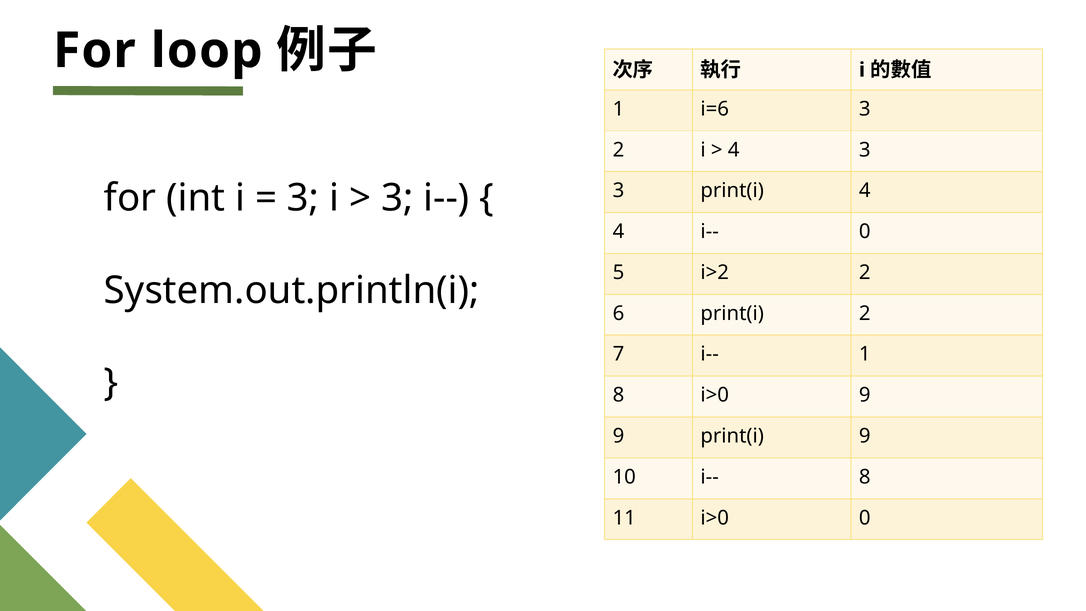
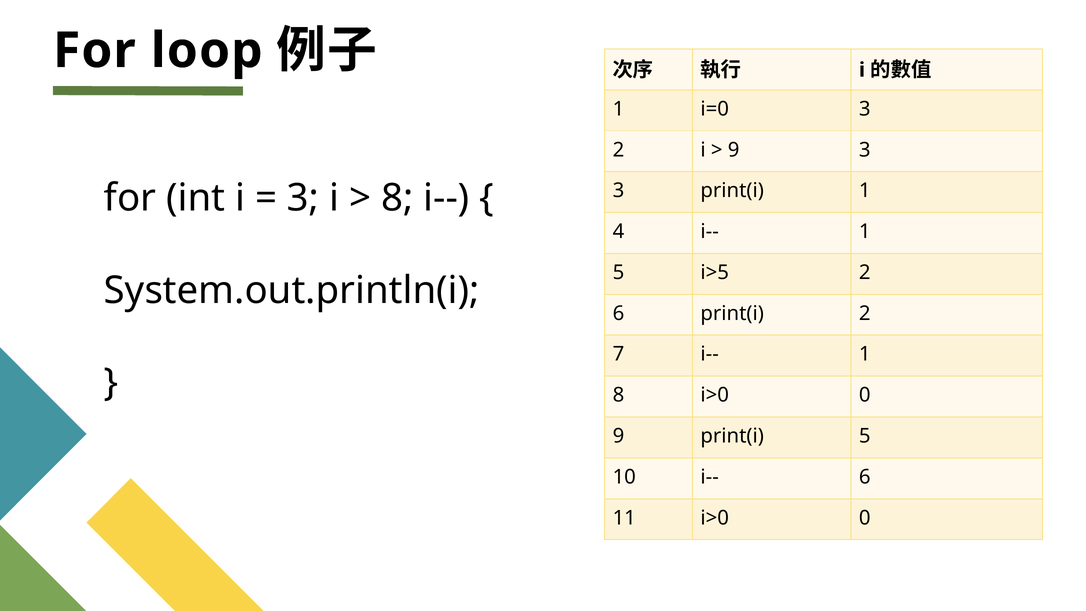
i=6: i=6 -> i=0 (715, 109)
4: 4 -> 9 (734, 150)
print(i 4: 4 -> 1 (865, 191)
3: 3 -> 8 (397, 198)
4 i-- 0: 0 -> 1 (865, 232)
i>2: i>2 -> i>5 (715, 272)
8 i>0 9: 9 -> 0 (865, 395)
print(i 9: 9 -> 5 (865, 436)
i-- 8: 8 -> 6 (865, 477)
